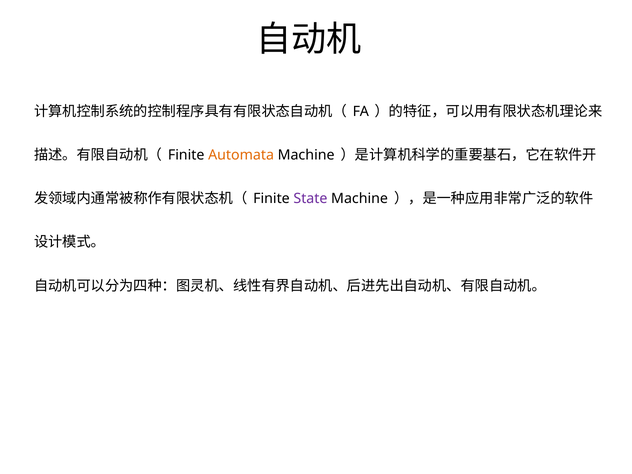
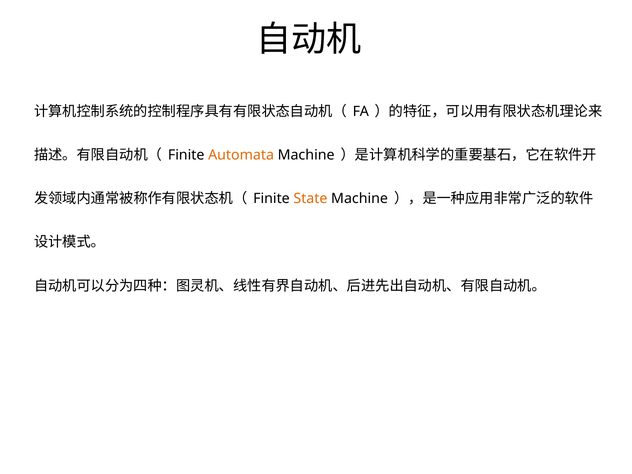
State colour: purple -> orange (310, 199)
